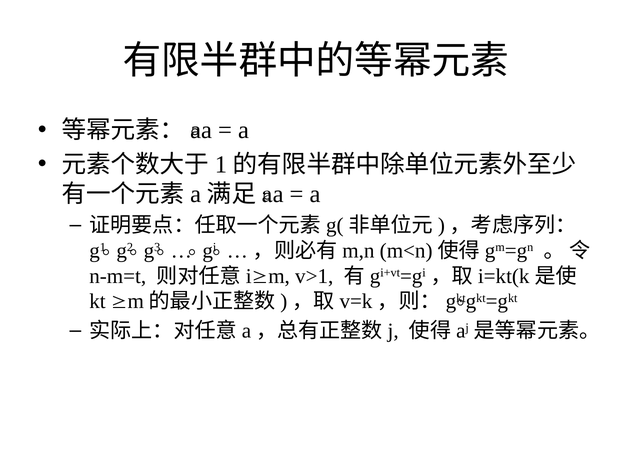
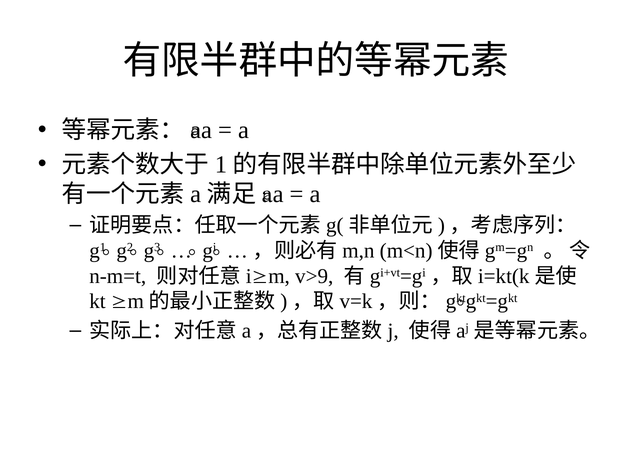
v>1: v>1 -> v>9 (314, 276)
